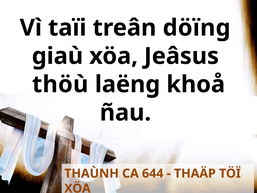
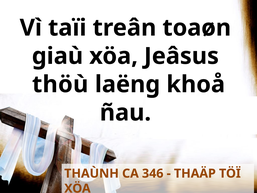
döïng: döïng -> toaøn (197, 28)
644: 644 -> 346 (153, 173)
